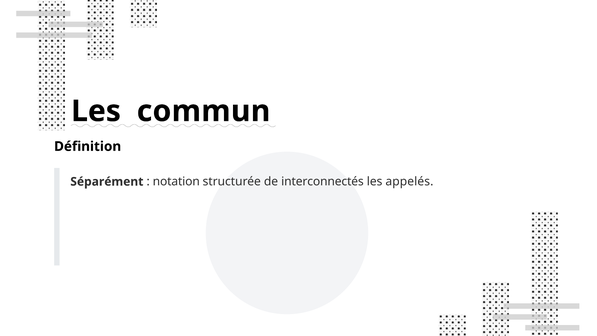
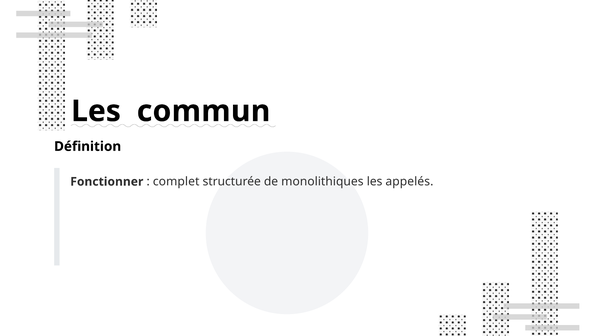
Séparément: Séparément -> Fonctionner (107, 182)
notation: notation -> complet (176, 182)
interconnectés: interconnectés -> monolithiques (322, 182)
